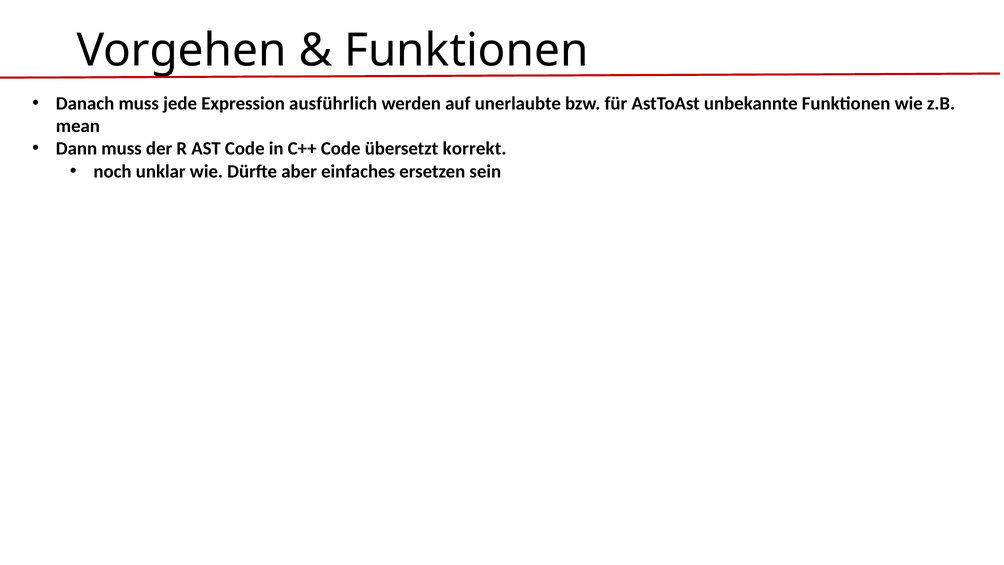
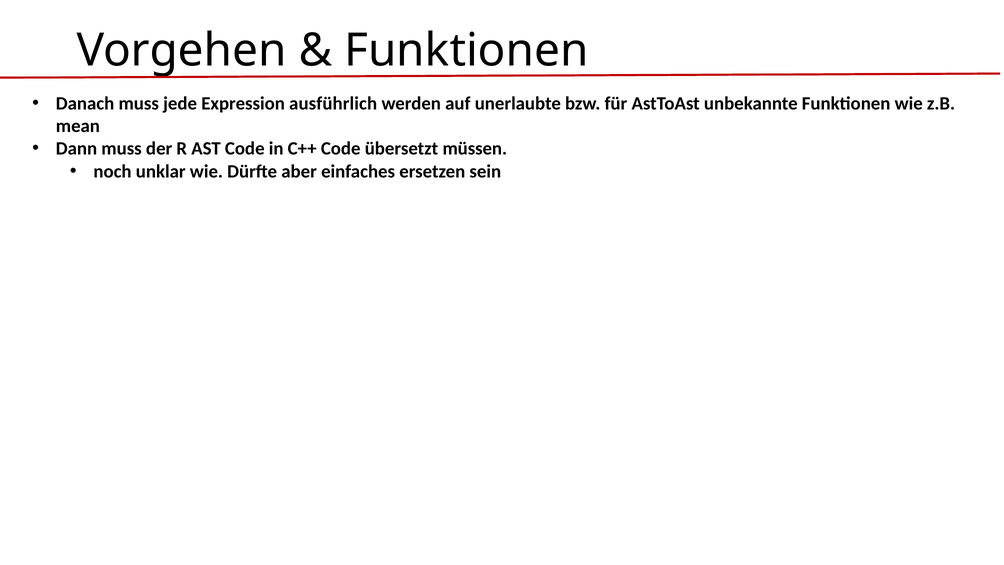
korrekt: korrekt -> müssen (475, 149)
